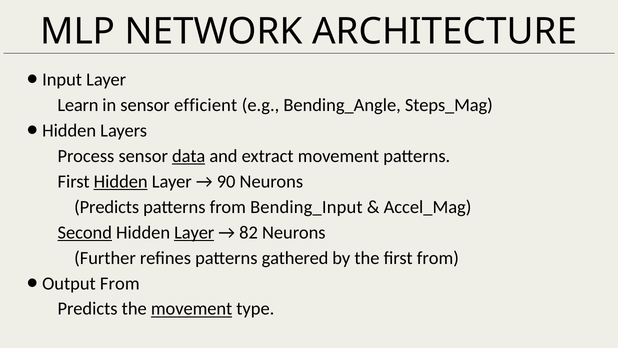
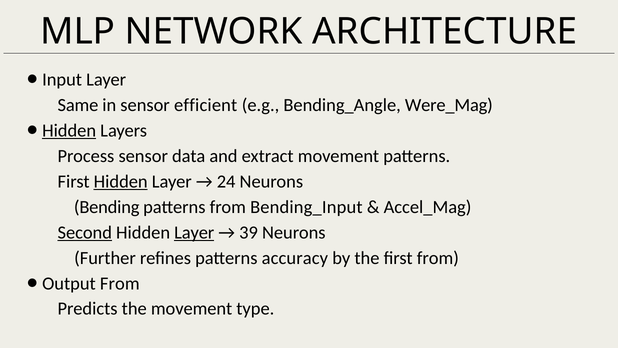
Learn: Learn -> Same (78, 105)
Steps_Mag: Steps_Mag -> Were_Mag (449, 105)
Hidden underline: none -> present (69, 130)
data underline: present -> none (189, 156)
90: 90 -> 24 (226, 181)
Predicts: Predicts -> Bending (107, 207)
82: 82 -> 39 (249, 232)
gathered: gathered -> accuracy (295, 258)
movement underline: present -> none (192, 309)
